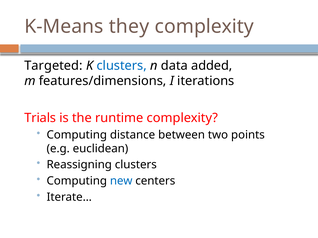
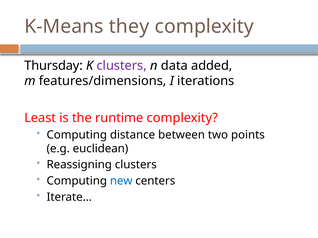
Targeted: Targeted -> Thursday (54, 66)
clusters colour: blue -> purple (122, 66)
Trials: Trials -> Least (40, 118)
